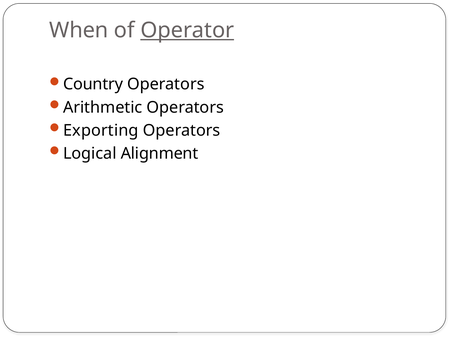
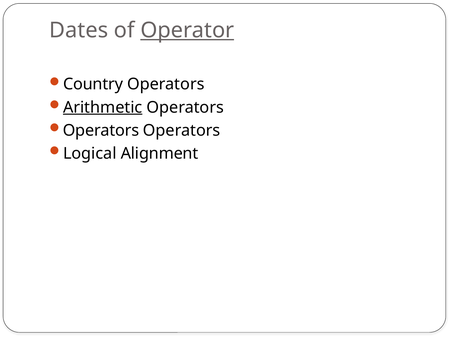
When: When -> Dates (79, 30)
Arithmetic underline: none -> present (103, 107)
Exporting: Exporting -> Operators (101, 130)
